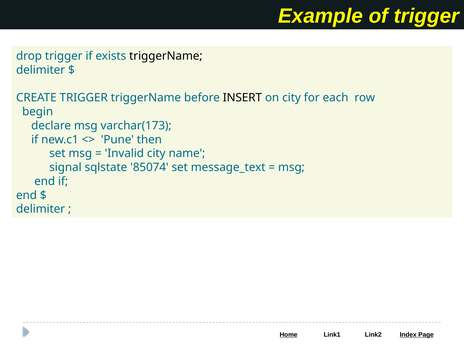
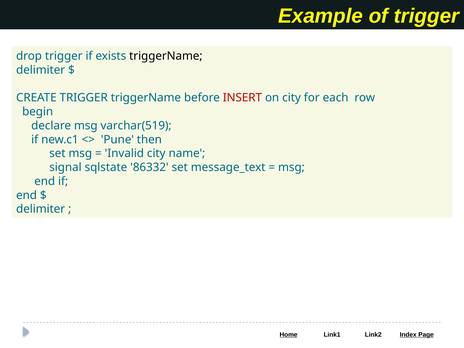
INSERT colour: black -> red (242, 98)
varchar(173: varchar(173 -> varchar(519 (136, 126)
85074: 85074 -> 86332 (149, 167)
